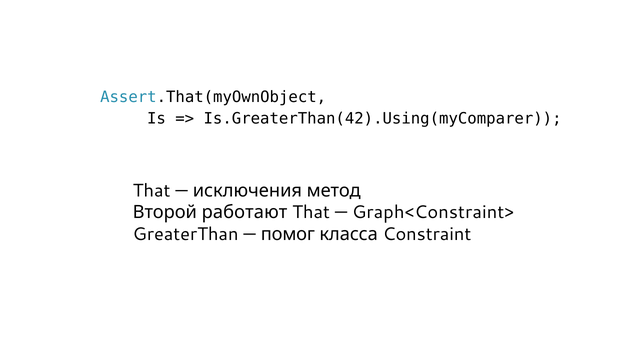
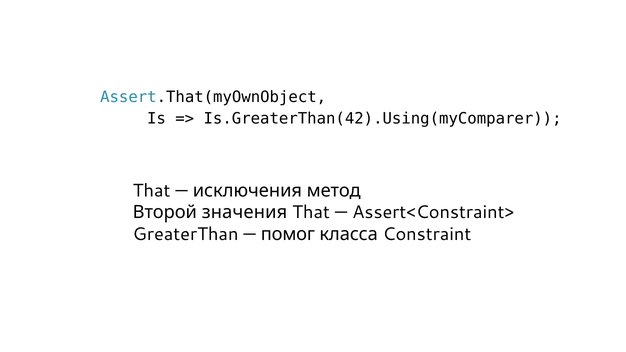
работают: работают -> значения (244, 213)
Graph<Constraint>: Graph<Constraint> -> Assert<Constraint> (433, 213)
